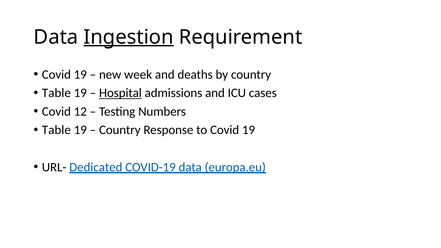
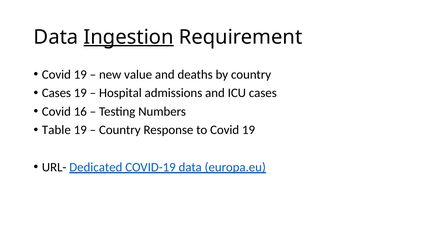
week: week -> value (138, 75)
Table: Table -> Cases (56, 93)
Hospital underline: present -> none (120, 93)
12: 12 -> 16 (80, 112)
